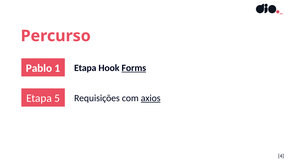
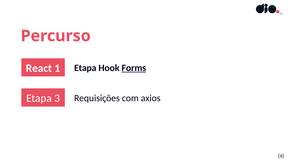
Pablo: Pablo -> React (39, 68)
5: 5 -> 3 (57, 98)
axios underline: present -> none (151, 98)
